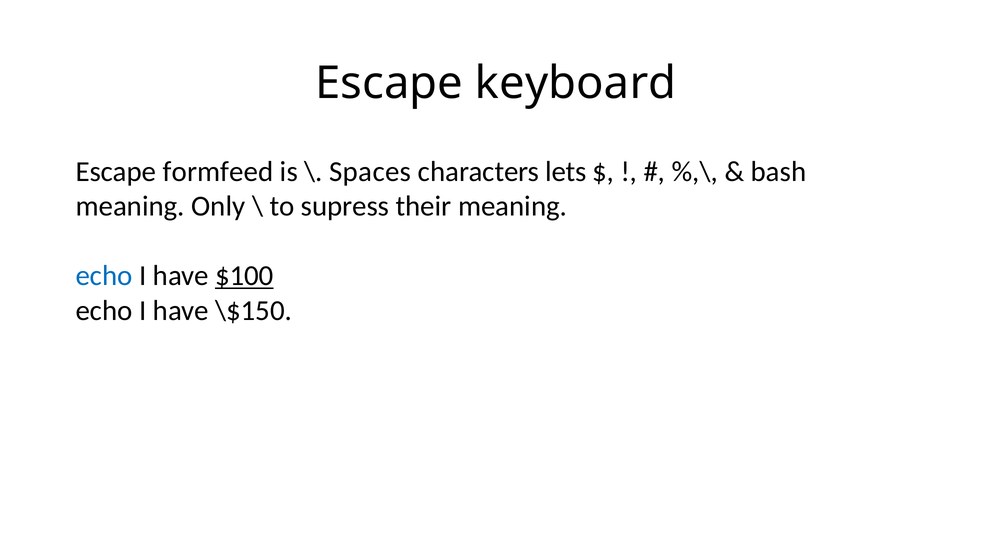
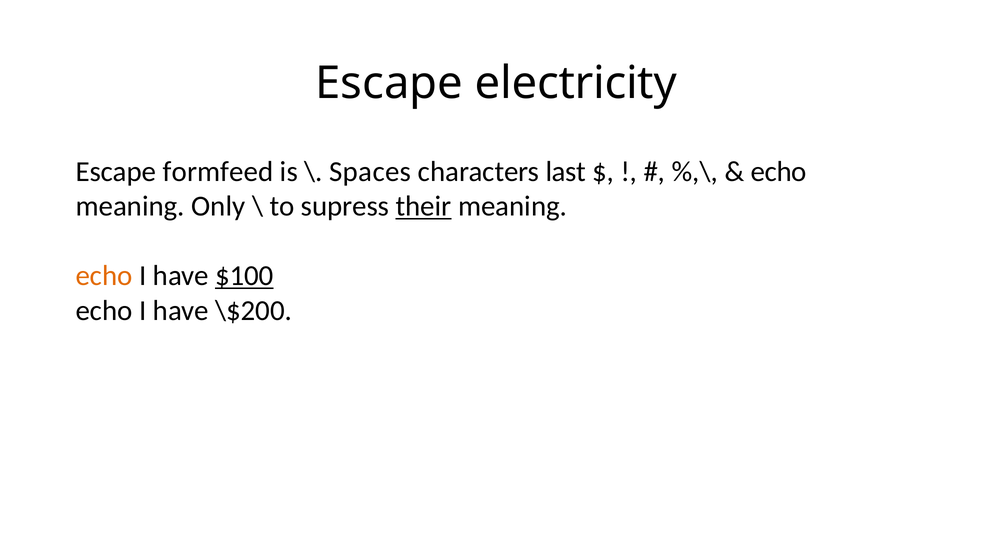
keyboard: keyboard -> electricity (576, 83)
lets: lets -> last (566, 172)
bash: bash -> echo (779, 172)
their underline: none -> present (424, 206)
echo colour: blue -> orange (104, 276)
\$150: \$150 -> \$200 (253, 311)
